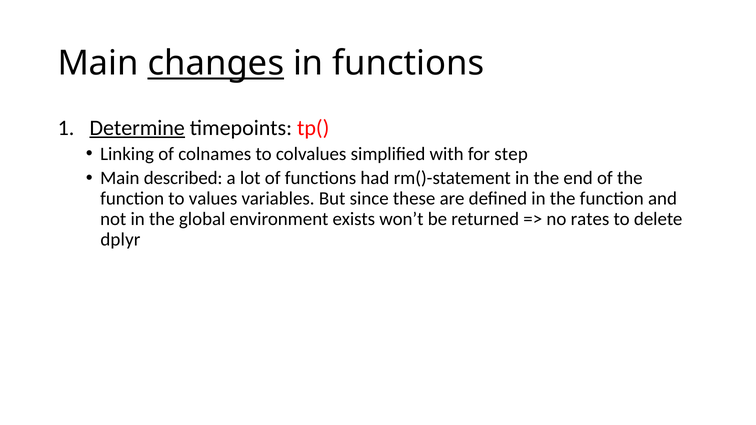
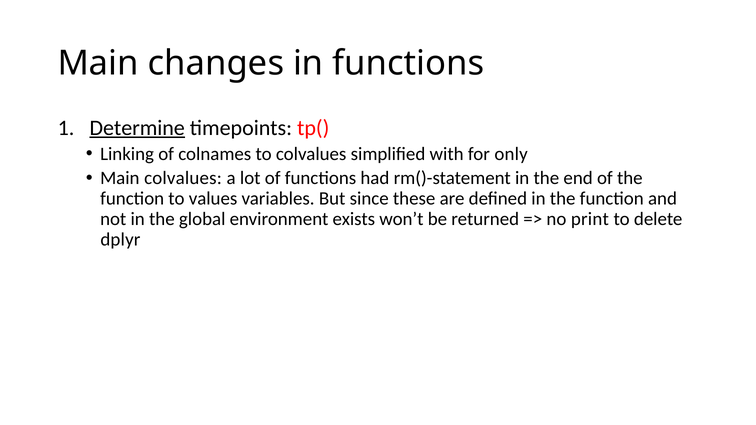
changes underline: present -> none (216, 64)
step: step -> only (511, 154)
Main described: described -> colvalues (183, 178)
rates: rates -> print (590, 219)
